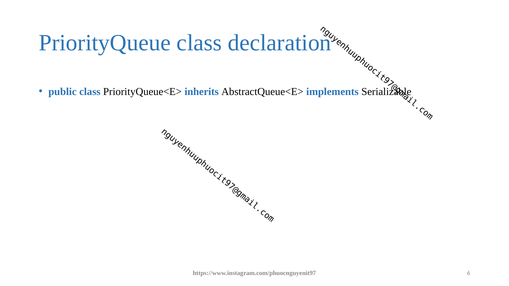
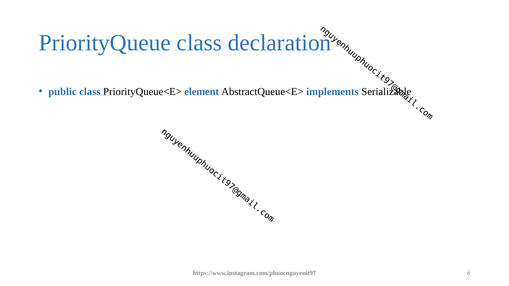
inherits: inherits -> element (202, 92)
